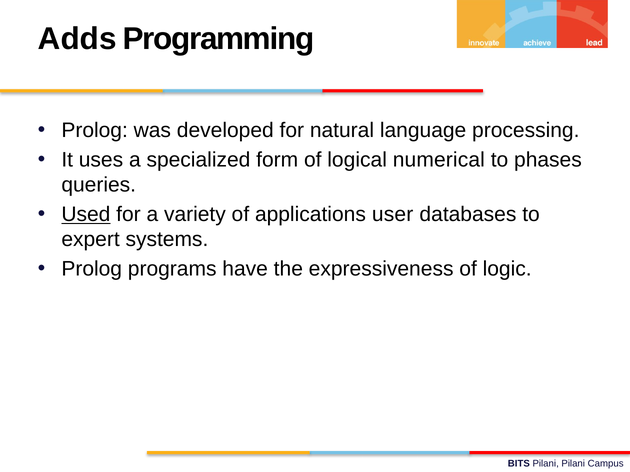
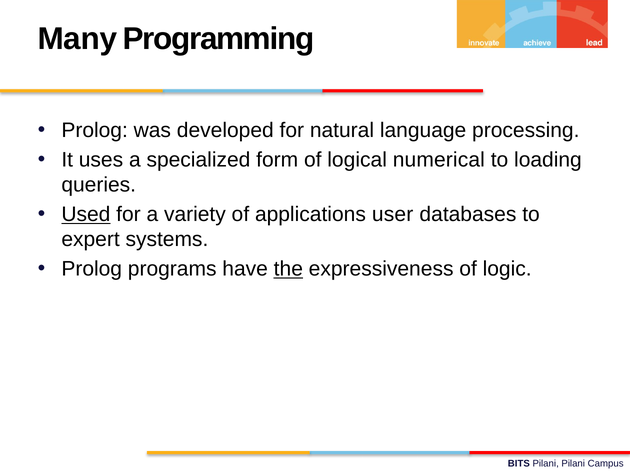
Adds: Adds -> Many (77, 39)
phases: phases -> loading (548, 160)
the underline: none -> present (288, 269)
